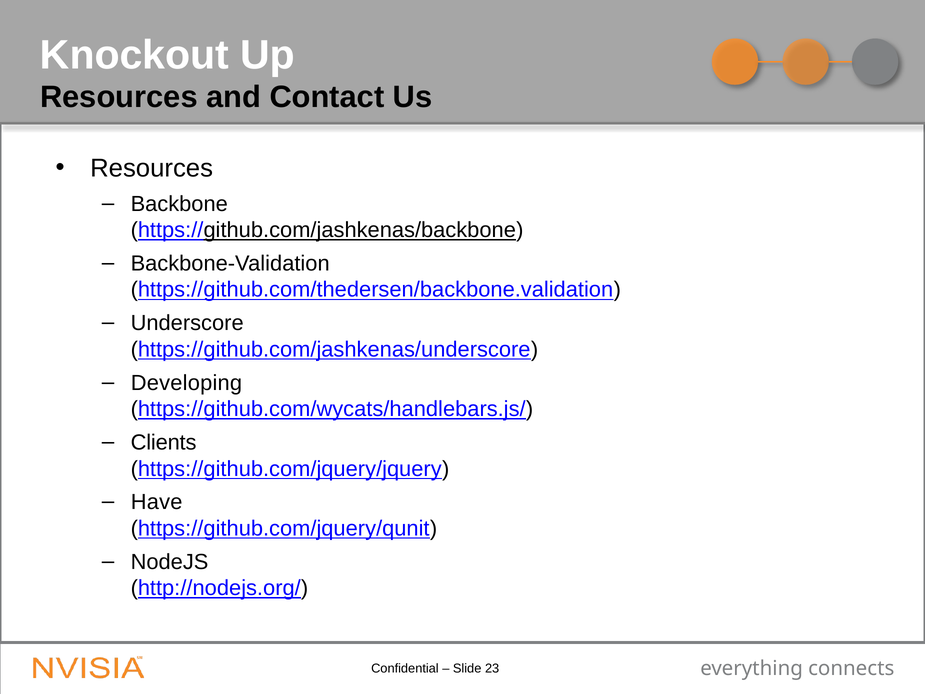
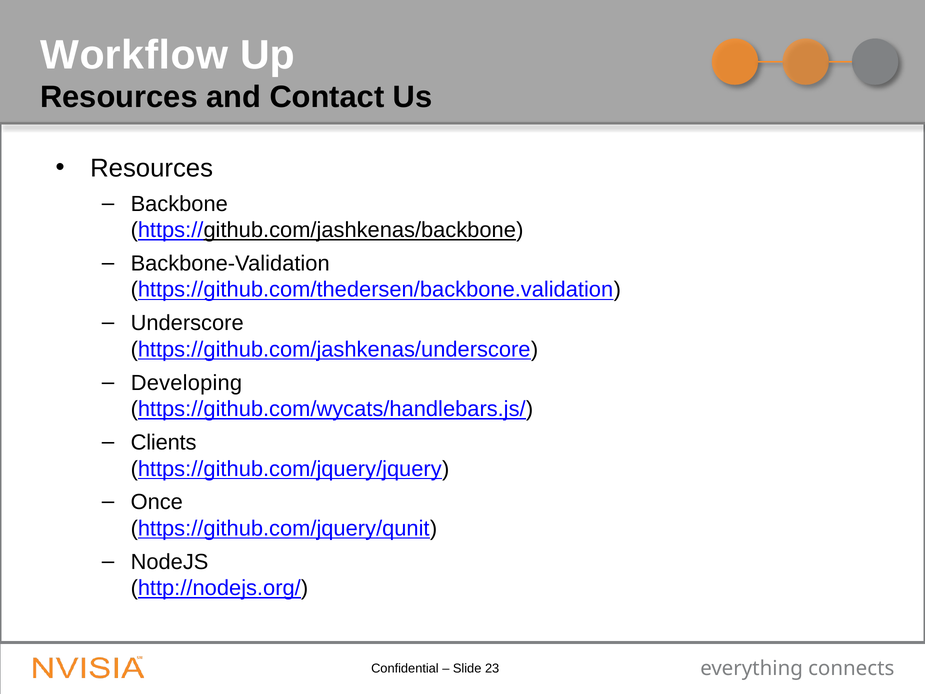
Knockout: Knockout -> Workflow (134, 55)
Have: Have -> Once (157, 502)
